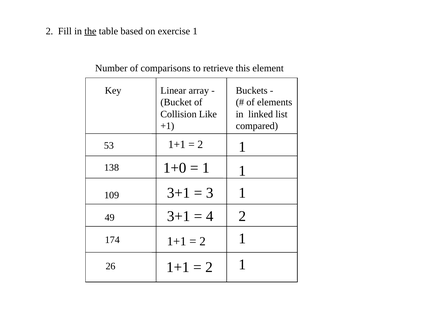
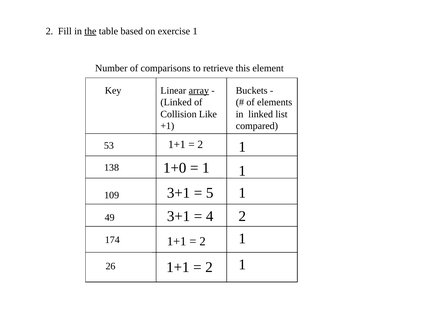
array underline: none -> present (199, 91)
Bucket: Bucket -> Linked (176, 102)
3: 3 -> 5 (210, 193)
